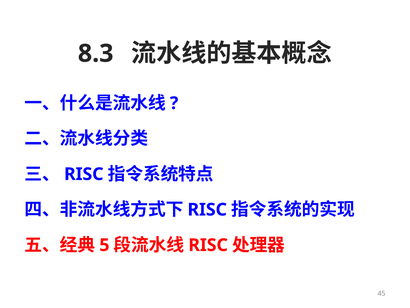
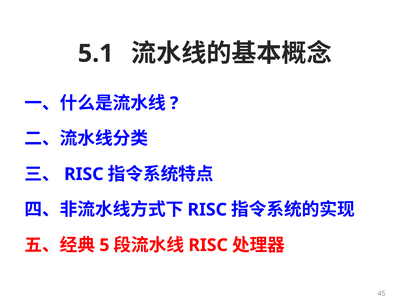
8.3: 8.3 -> 5.1 (96, 53)
